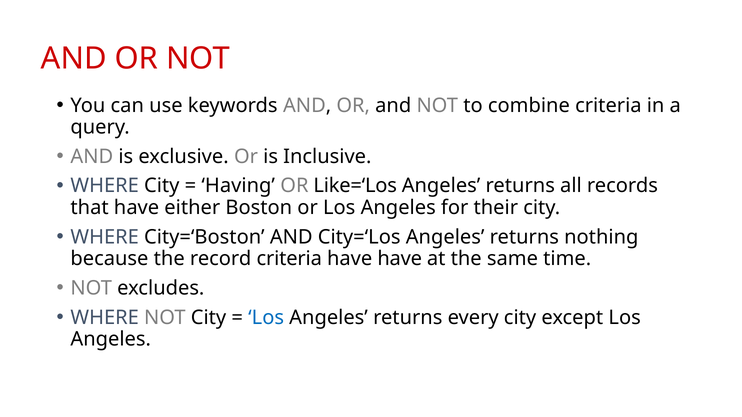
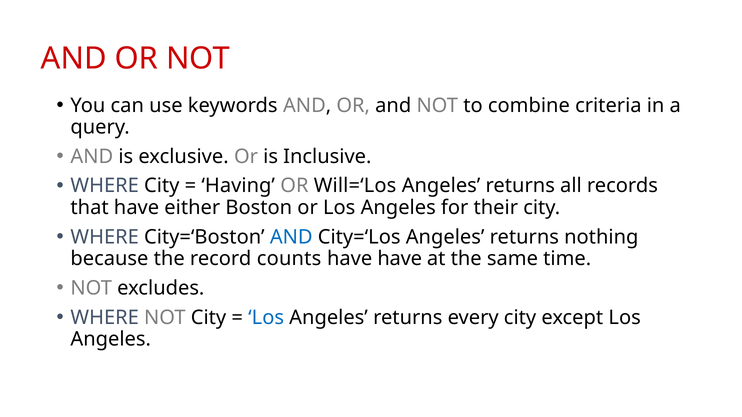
Like=‘Los: Like=‘Los -> Will=‘Los (355, 186)
AND colour: black -> blue (291, 237)
record criteria: criteria -> counts (289, 259)
